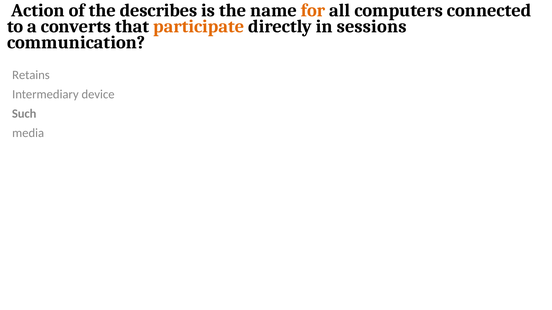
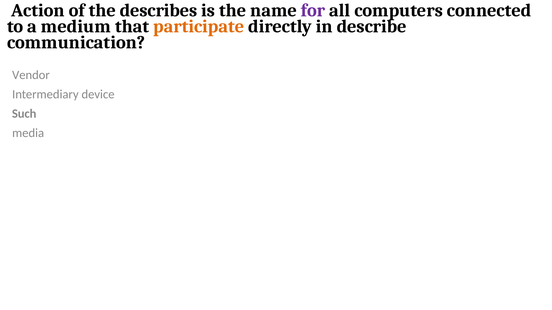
for colour: orange -> purple (313, 11)
converts: converts -> medium (76, 27)
sessions: sessions -> describe (372, 27)
Retains: Retains -> Vendor (31, 75)
